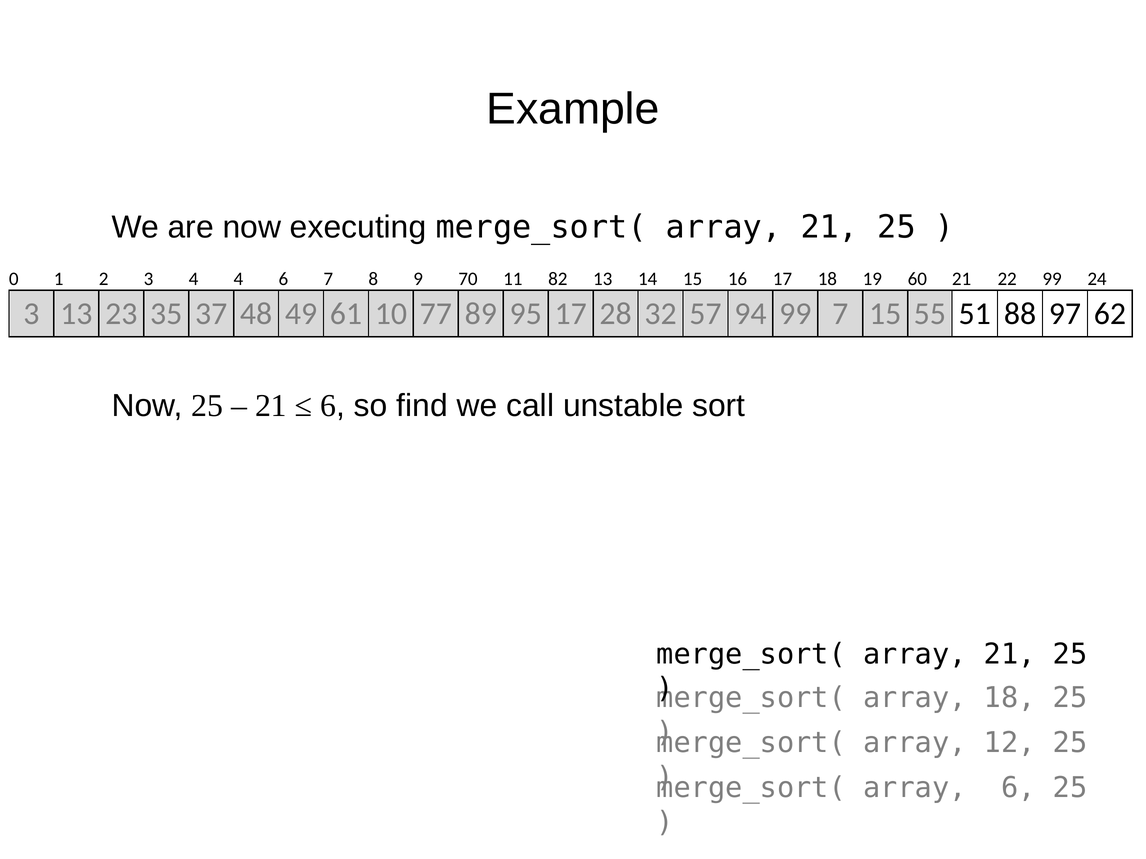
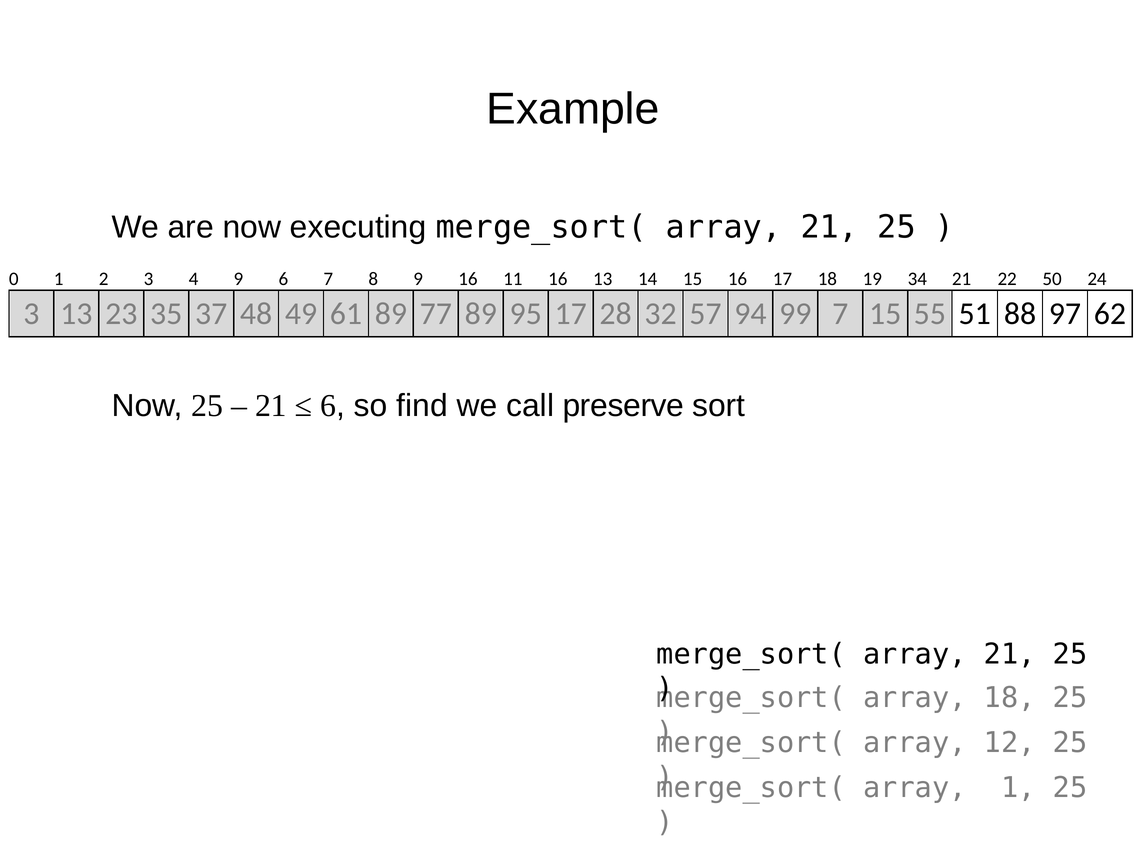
4 4: 4 -> 9 (238, 279)
9 70: 70 -> 16 (468, 279)
11 82: 82 -> 16 (558, 279)
60: 60 -> 34 (917, 279)
22 99: 99 -> 50 (1052, 279)
61 10: 10 -> 89 (391, 314)
unstable: unstable -> preserve (623, 406)
array 6: 6 -> 1 (1018, 788)
